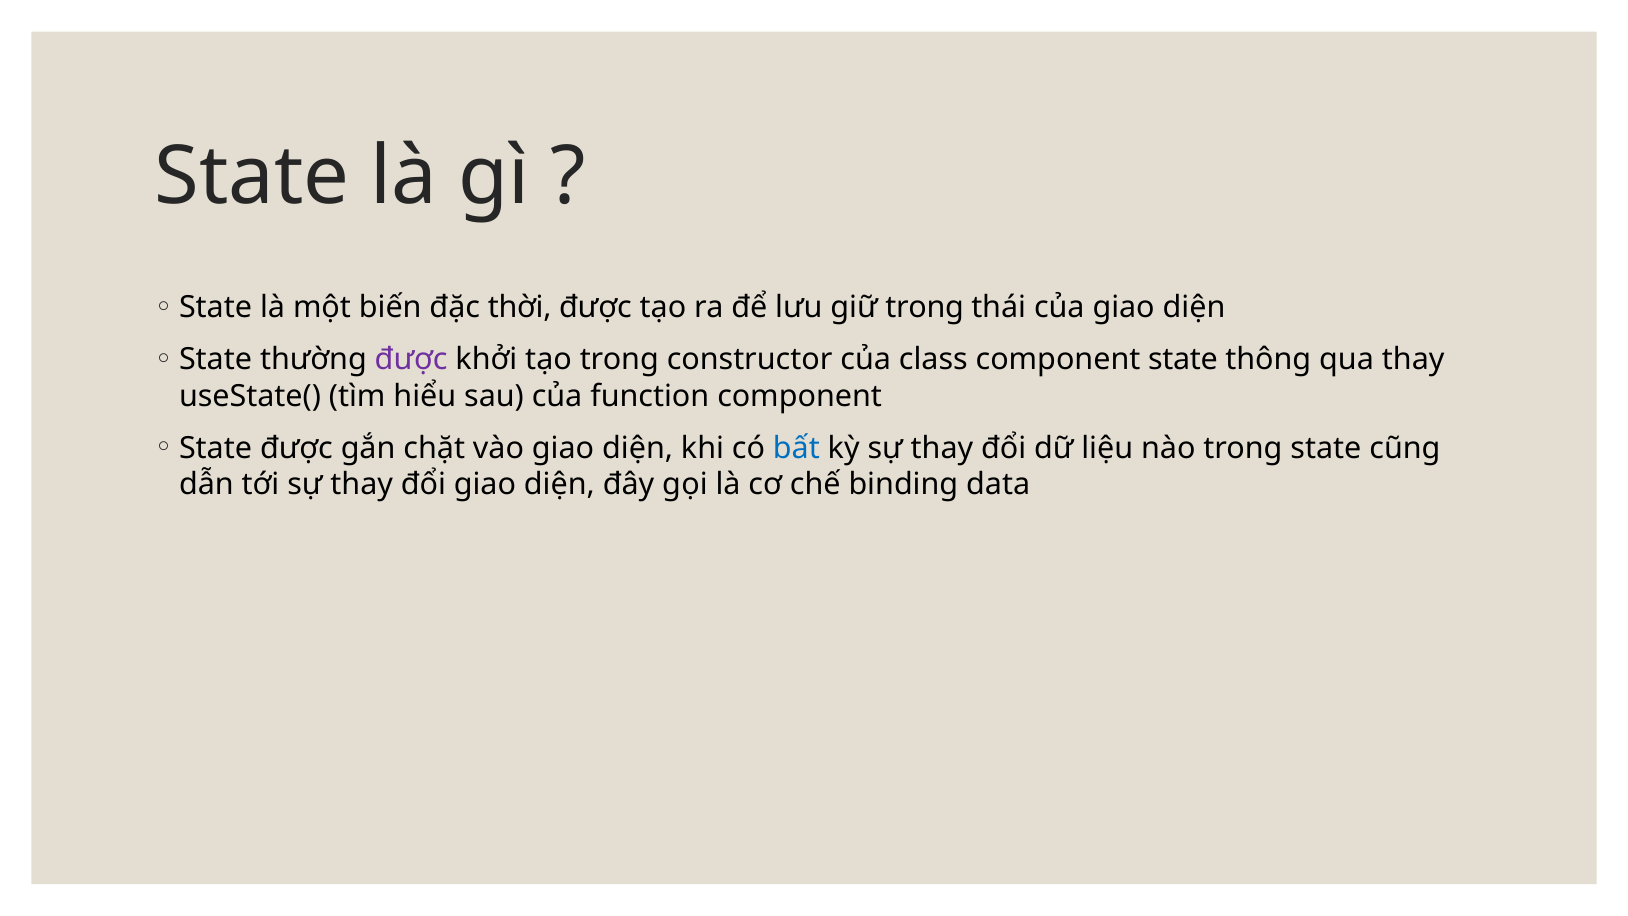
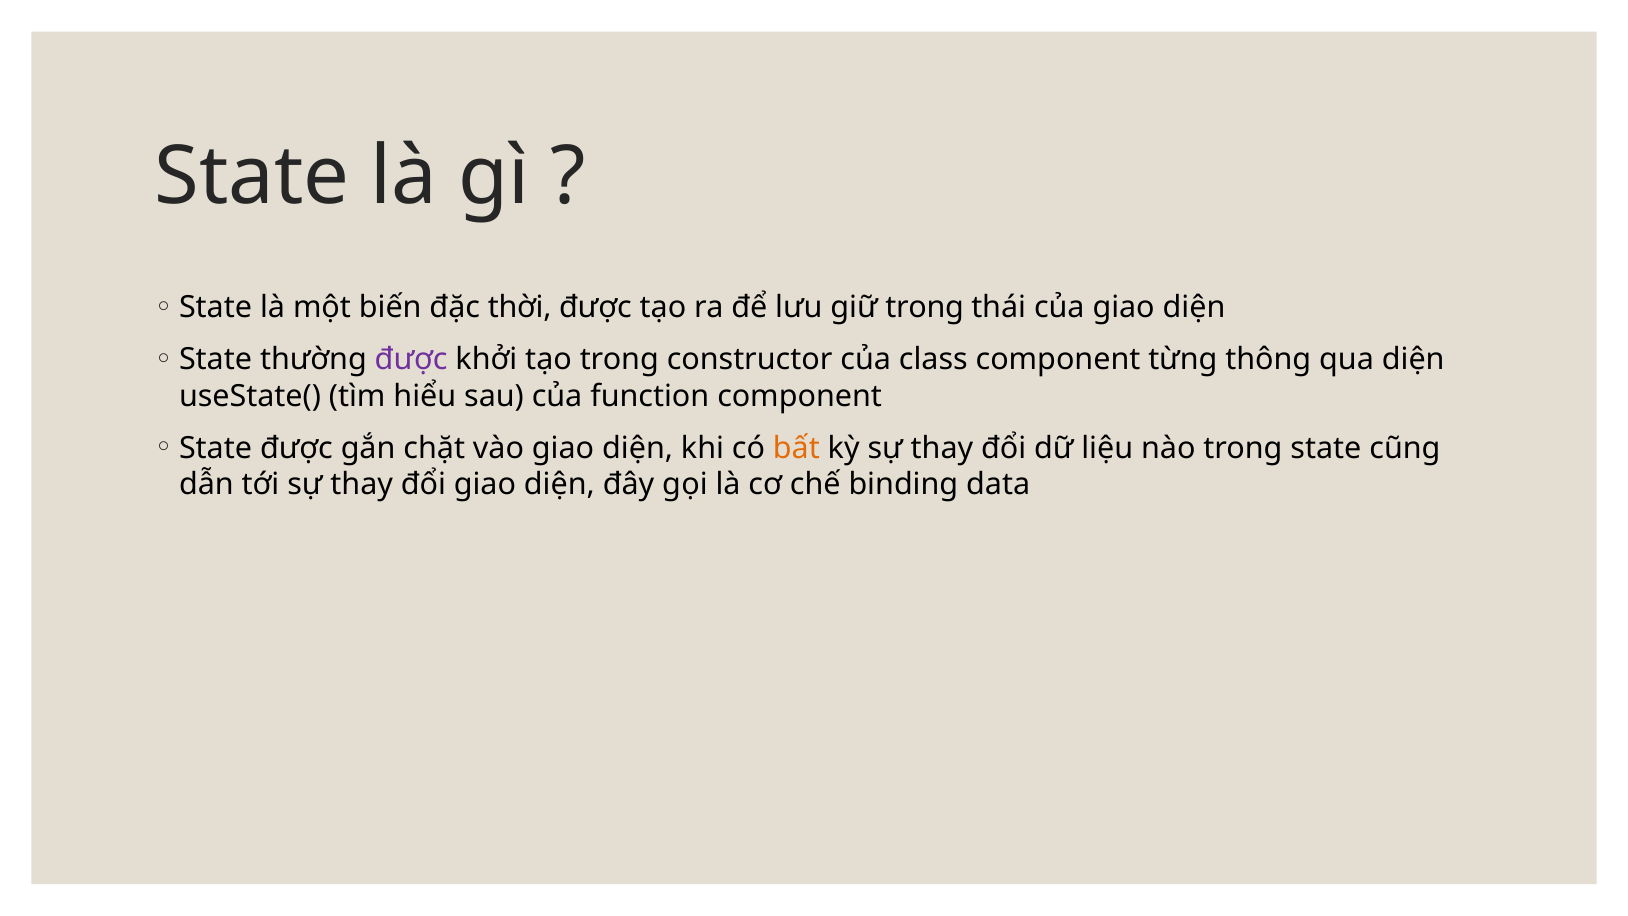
component state: state -> từng (1183, 359)
qua thay: thay -> diện (1413, 359)
bất colour: blue -> orange (796, 448)
